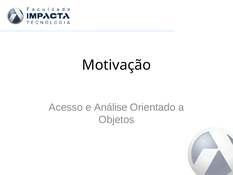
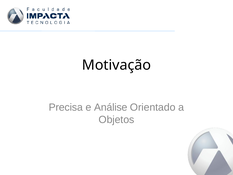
Acesso: Acesso -> Precisa (66, 107)
